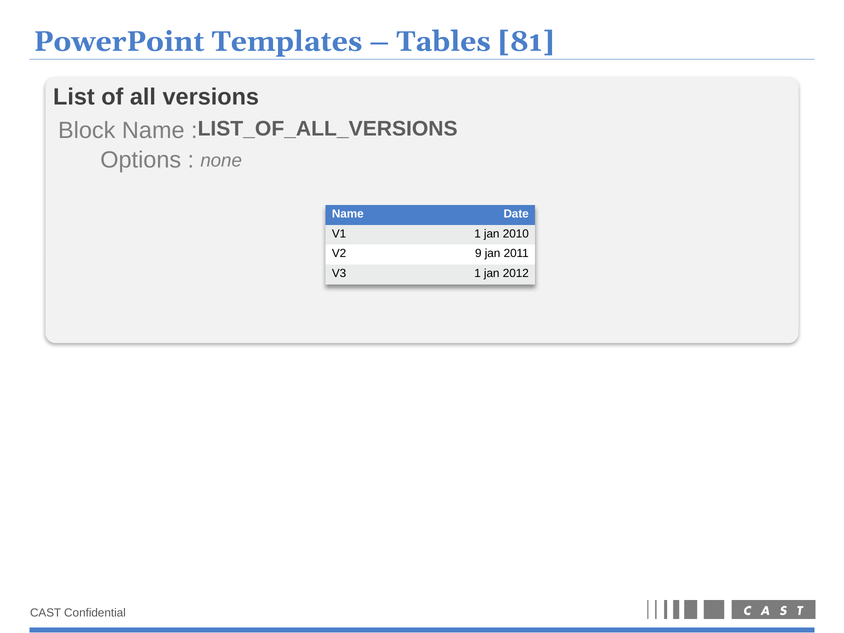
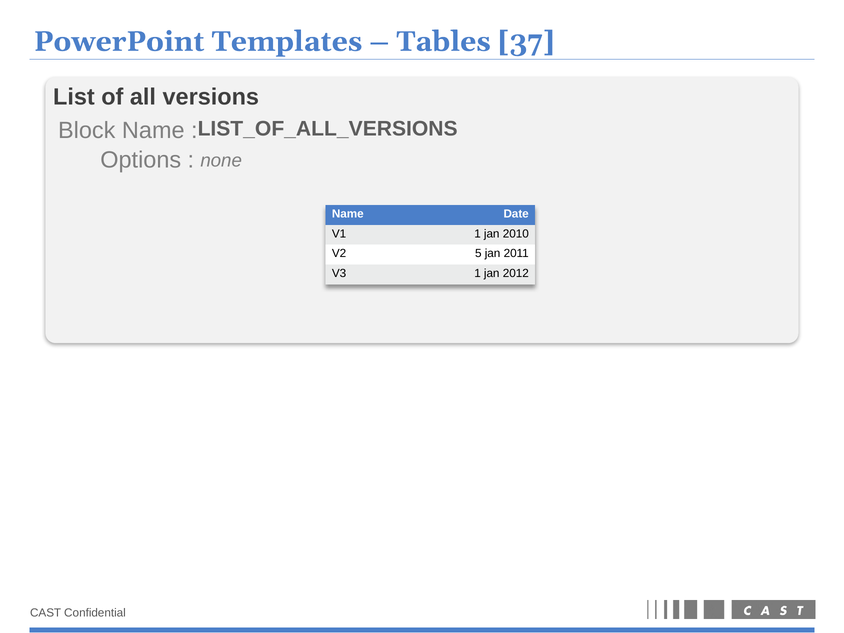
81: 81 -> 37 (526, 42)
9: 9 -> 5 (478, 253)
